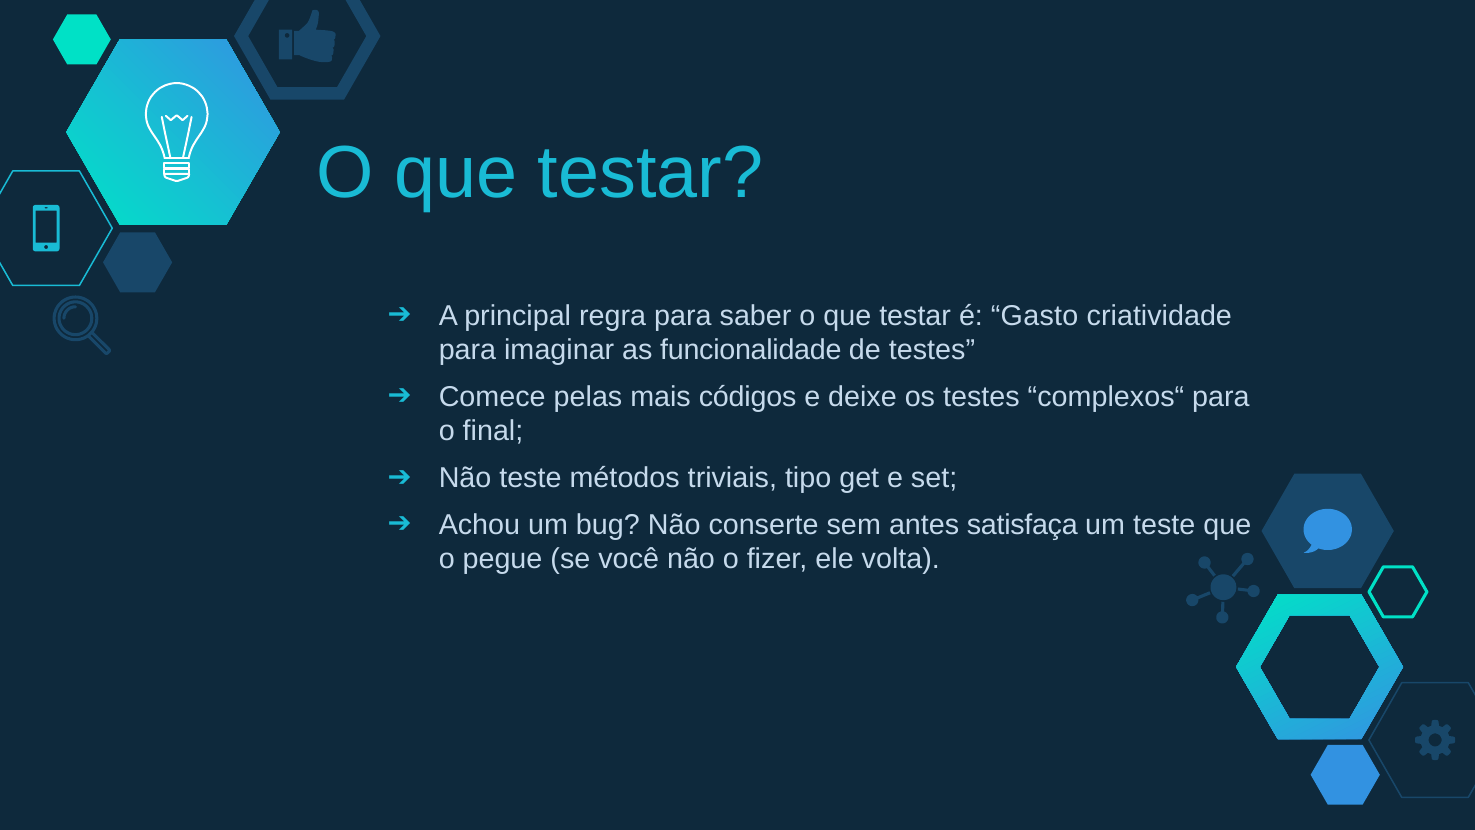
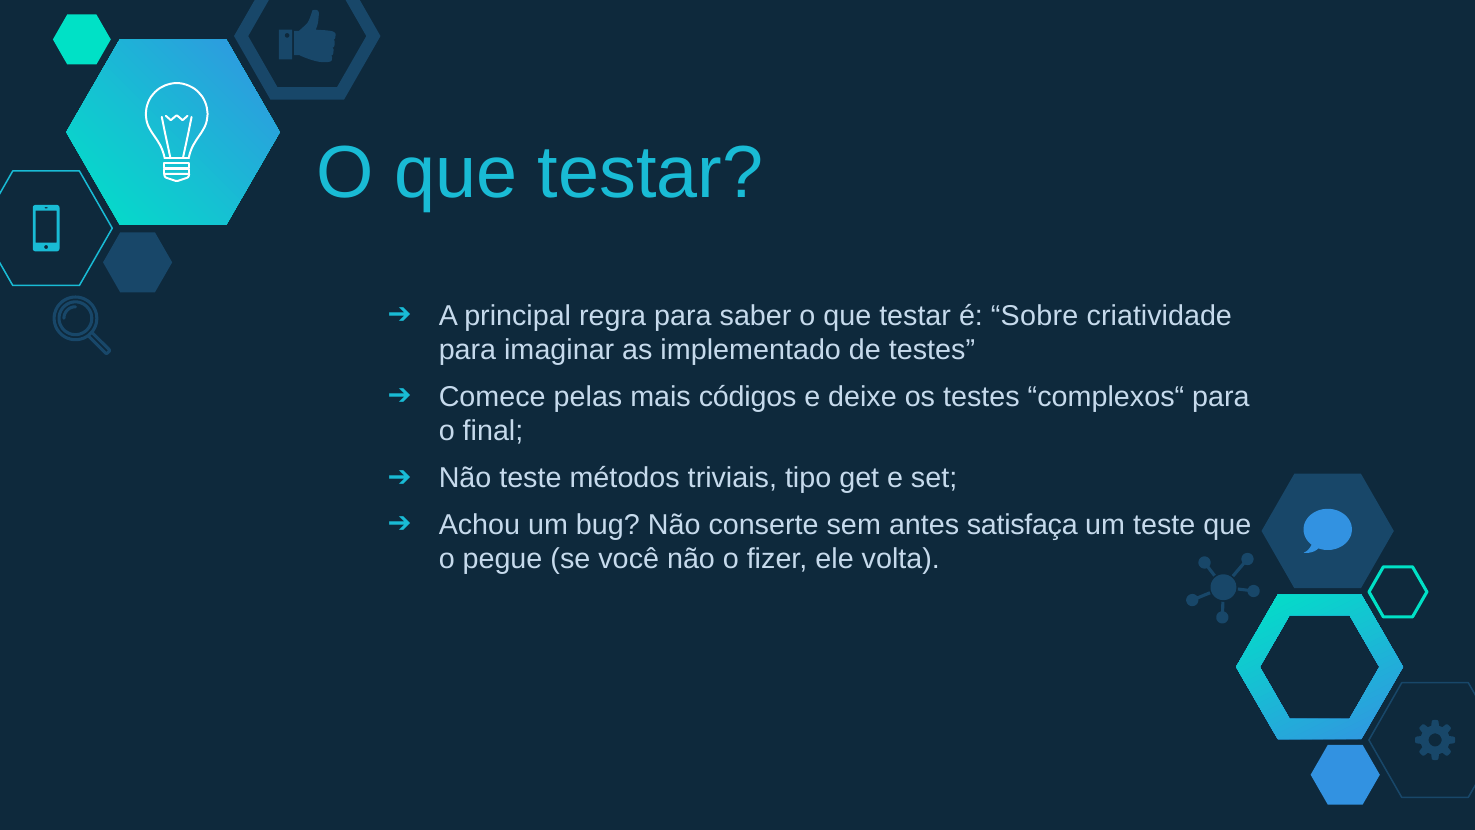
Gasto: Gasto -> Sobre (1035, 316)
funcionalidade: funcionalidade -> implementado (751, 350)
